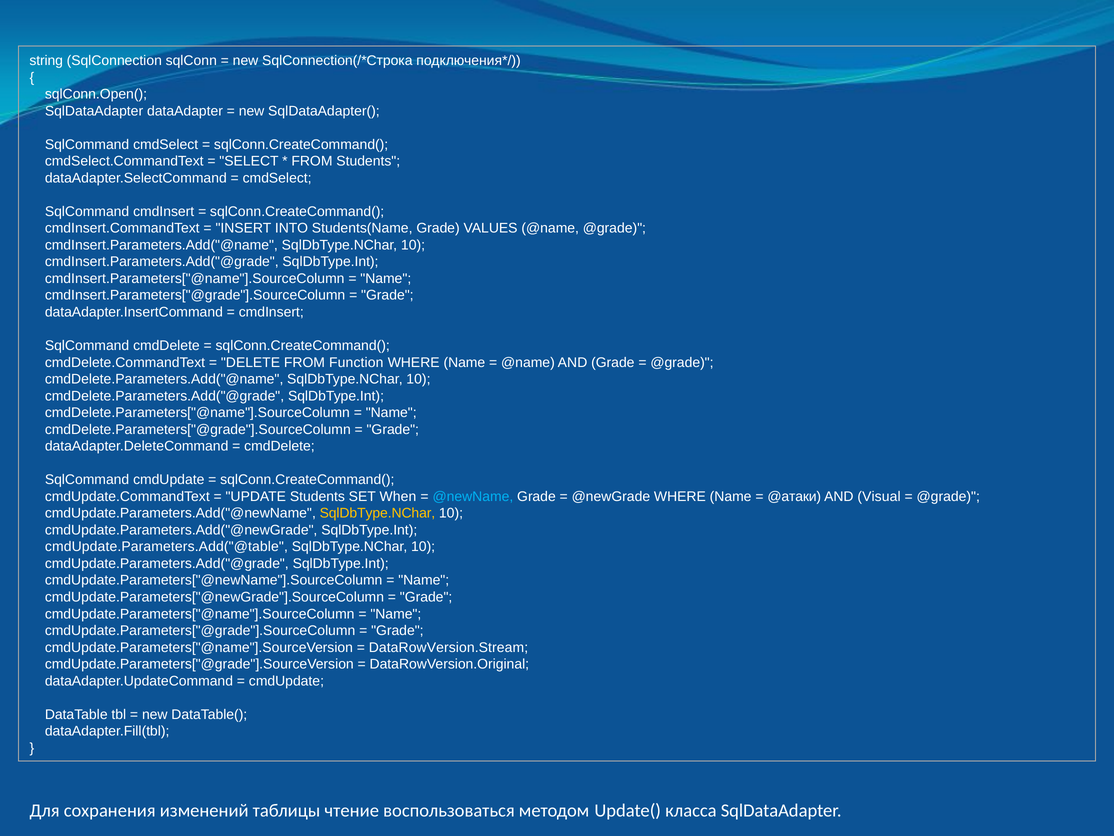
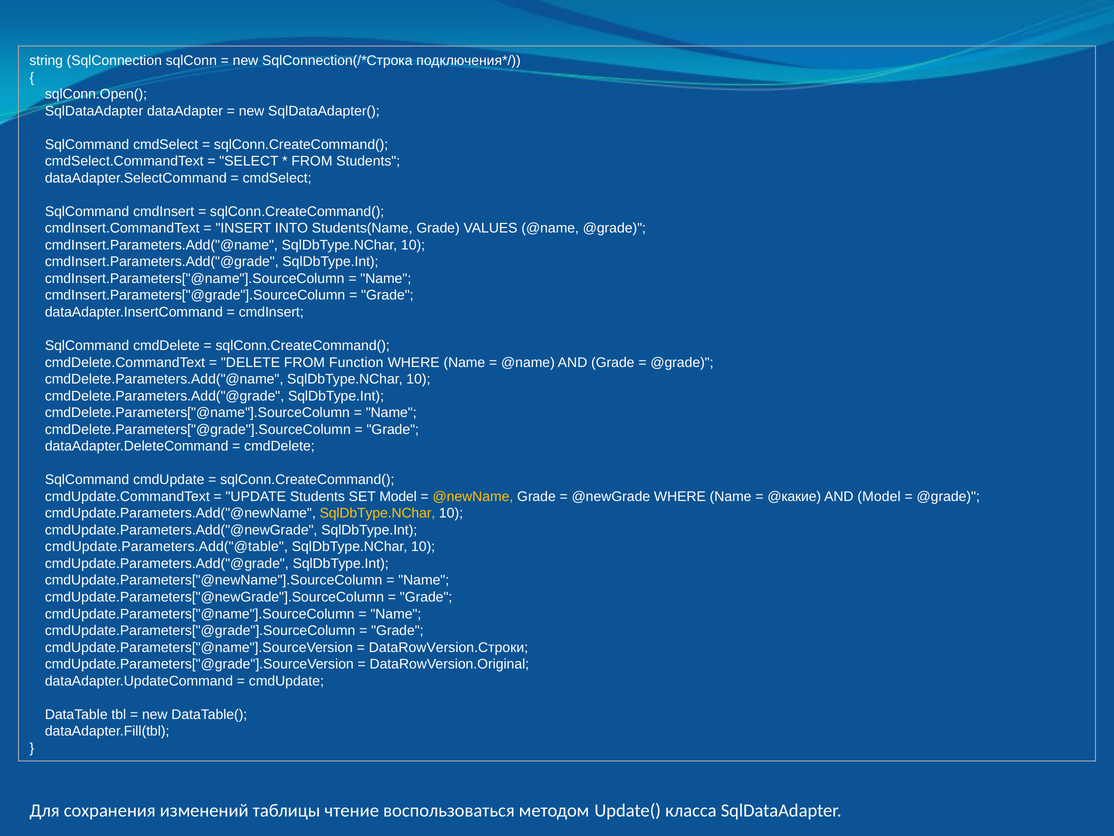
SET When: When -> Model (398, 496)
@newName colour: light blue -> yellow (473, 496)
@атаки: @атаки -> @какие (794, 496)
AND Visual: Visual -> Model (879, 496)
DataRowVersion.Stream: DataRowVersion.Stream -> DataRowVersion.Строки (448, 647)
